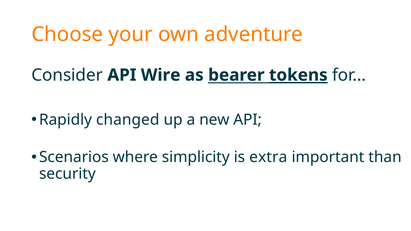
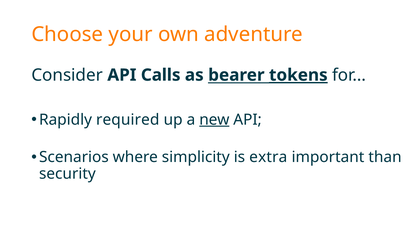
Wire: Wire -> Calls (161, 75)
changed: changed -> required (128, 120)
new underline: none -> present (214, 120)
